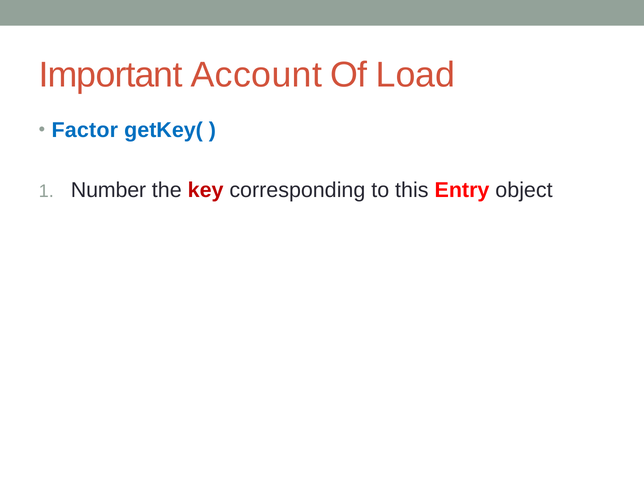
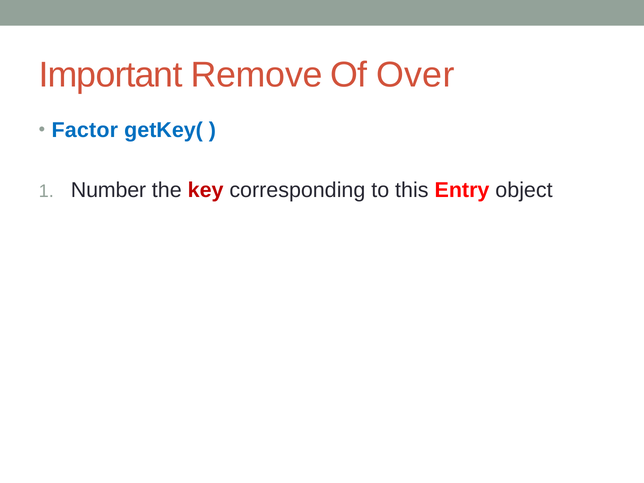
Account: Account -> Remove (257, 75)
Load: Load -> Over (415, 75)
